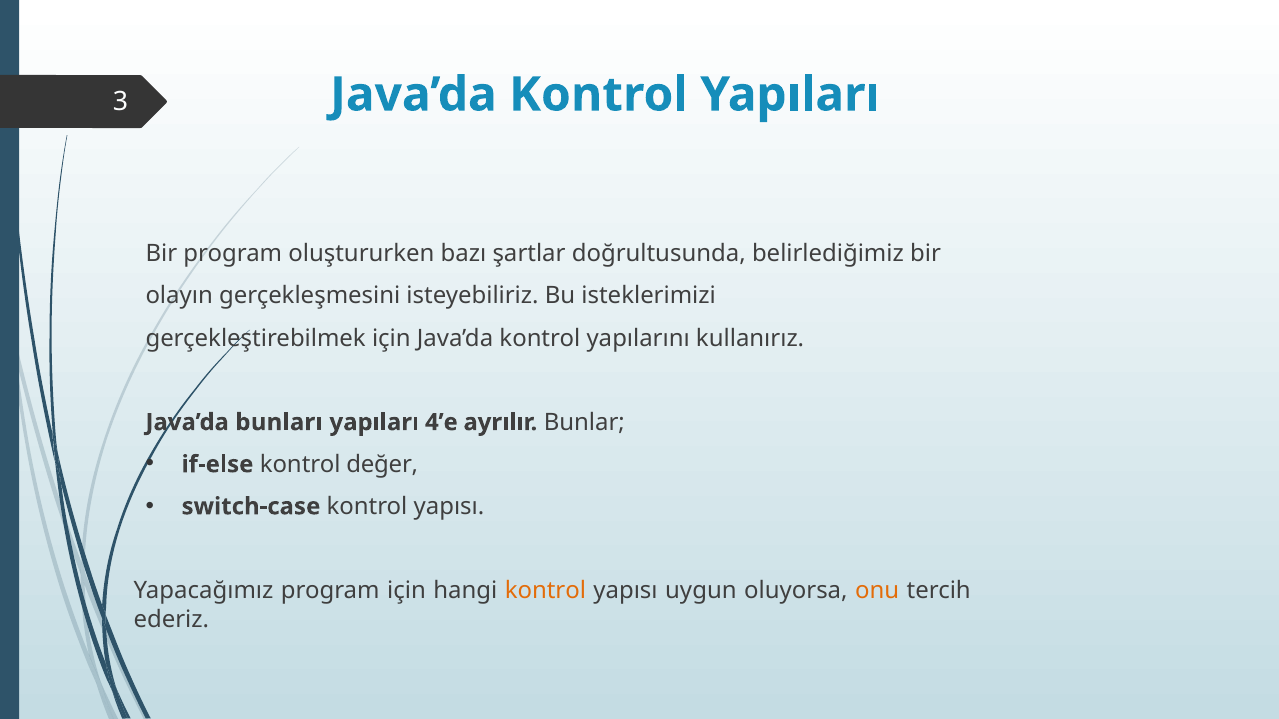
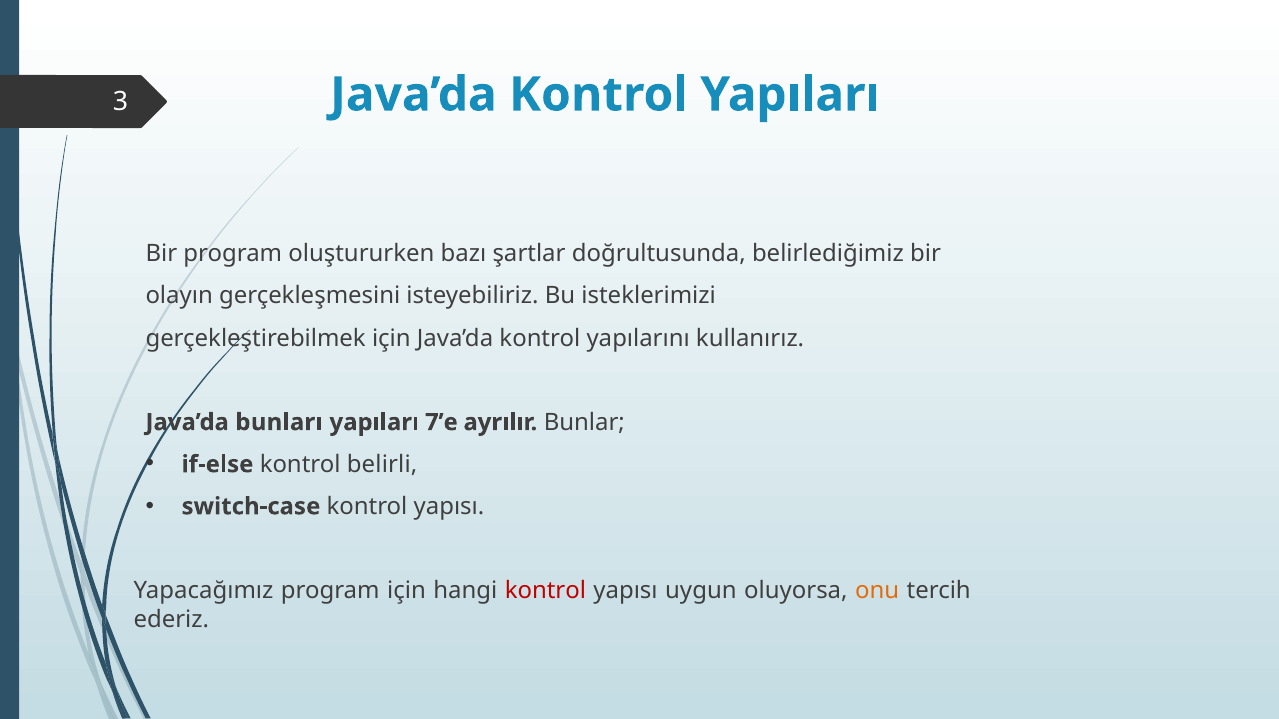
4’e: 4’e -> 7’e (441, 423)
değer: değer -> belirli (382, 465)
kontrol colour: orange -> red (545, 591)
